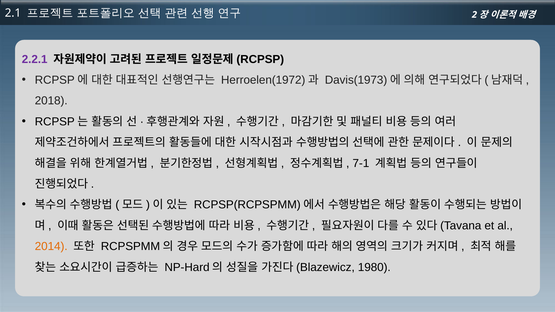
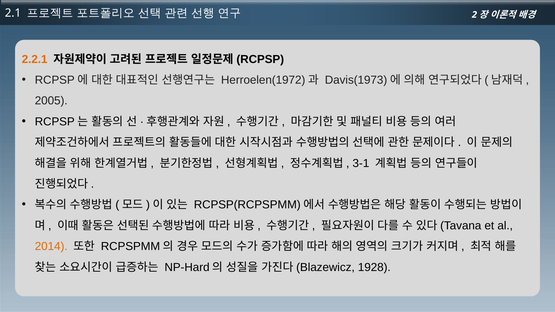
2.2.1 colour: purple -> orange (35, 59)
2018: 2018 -> 2005 (51, 101)
7-1: 7-1 -> 3-1 (361, 163)
1980: 1980 -> 1928 (374, 267)
